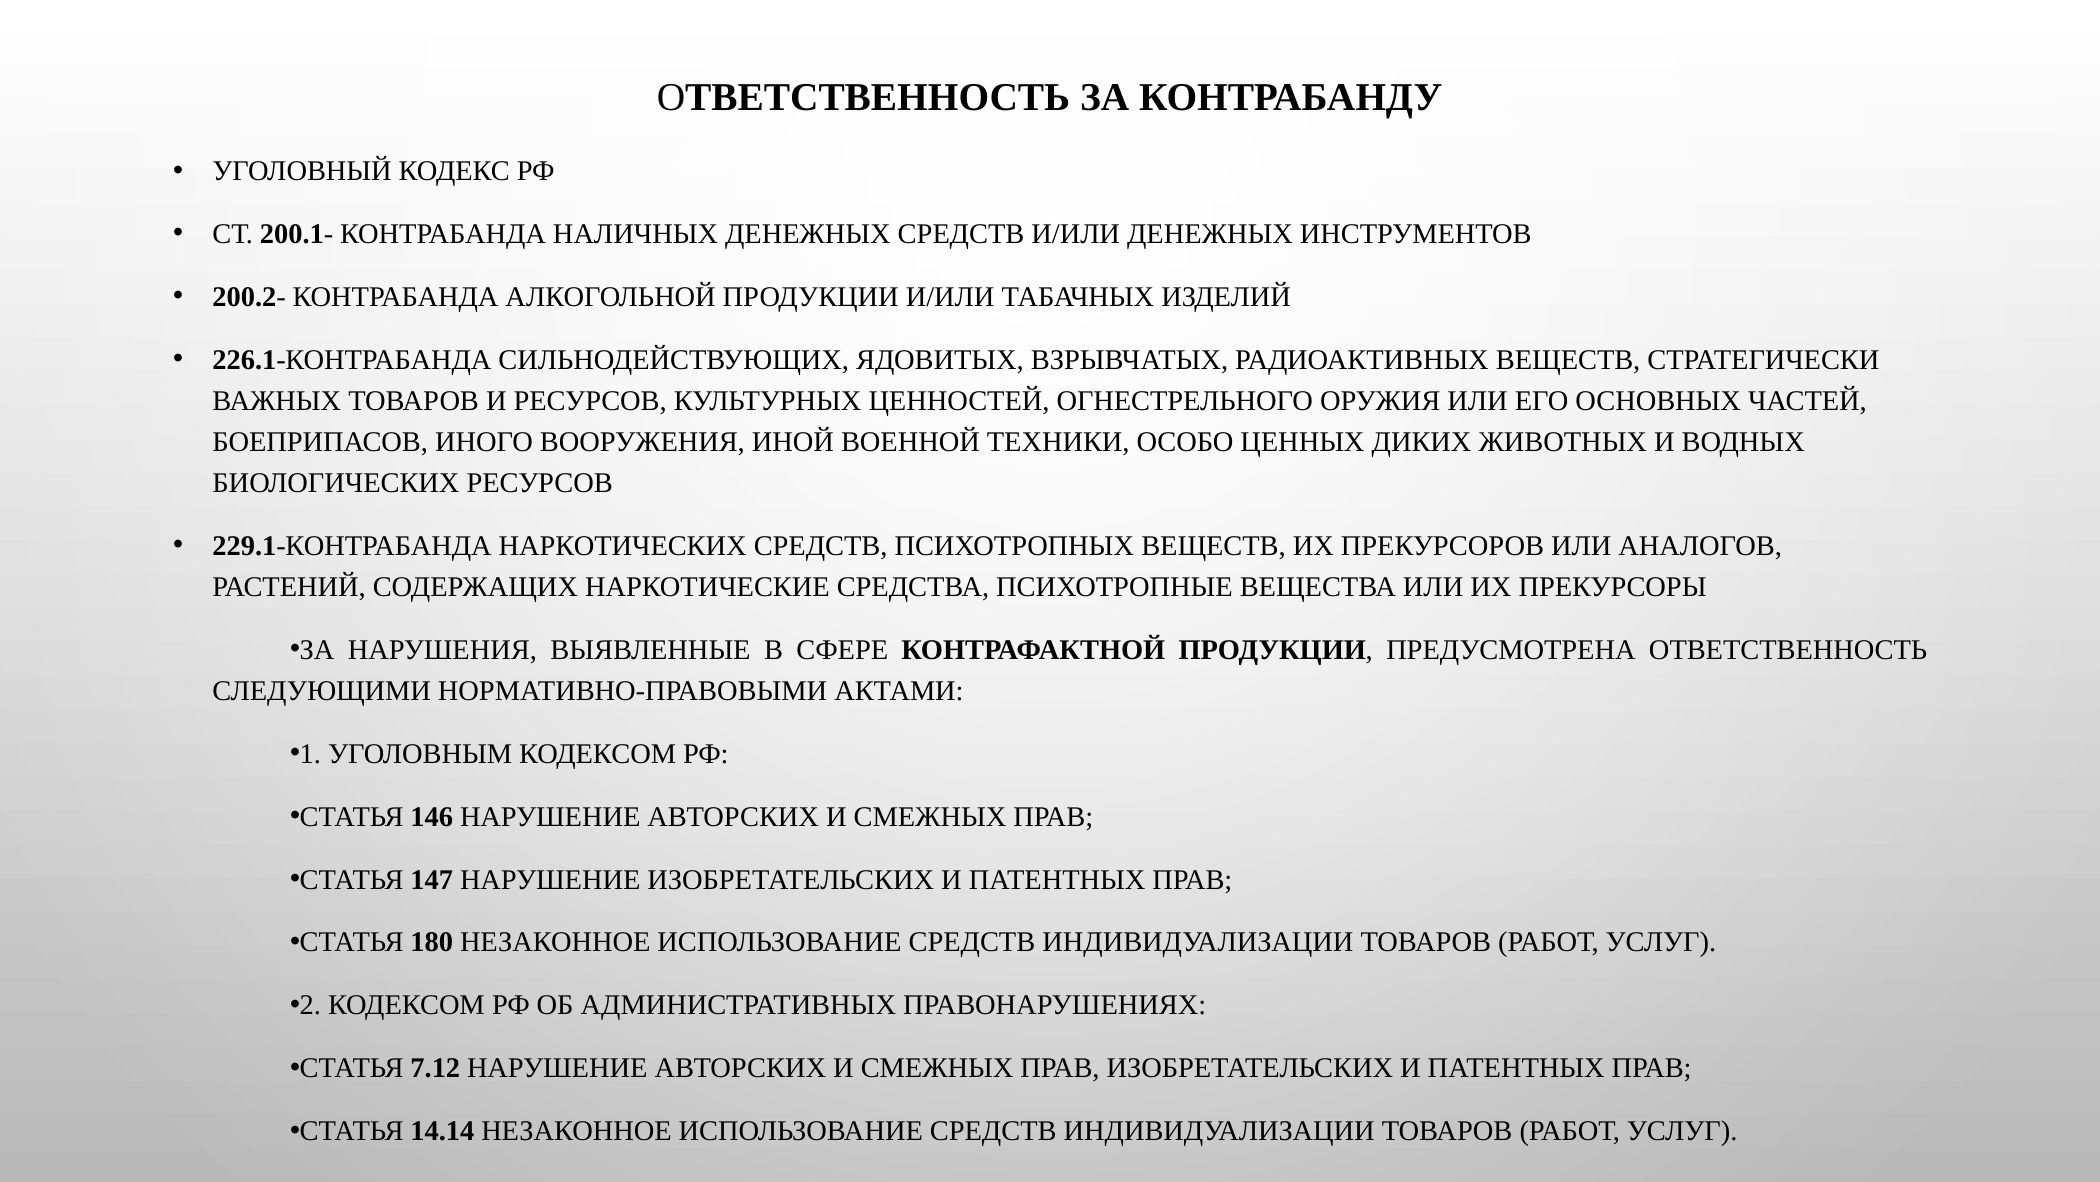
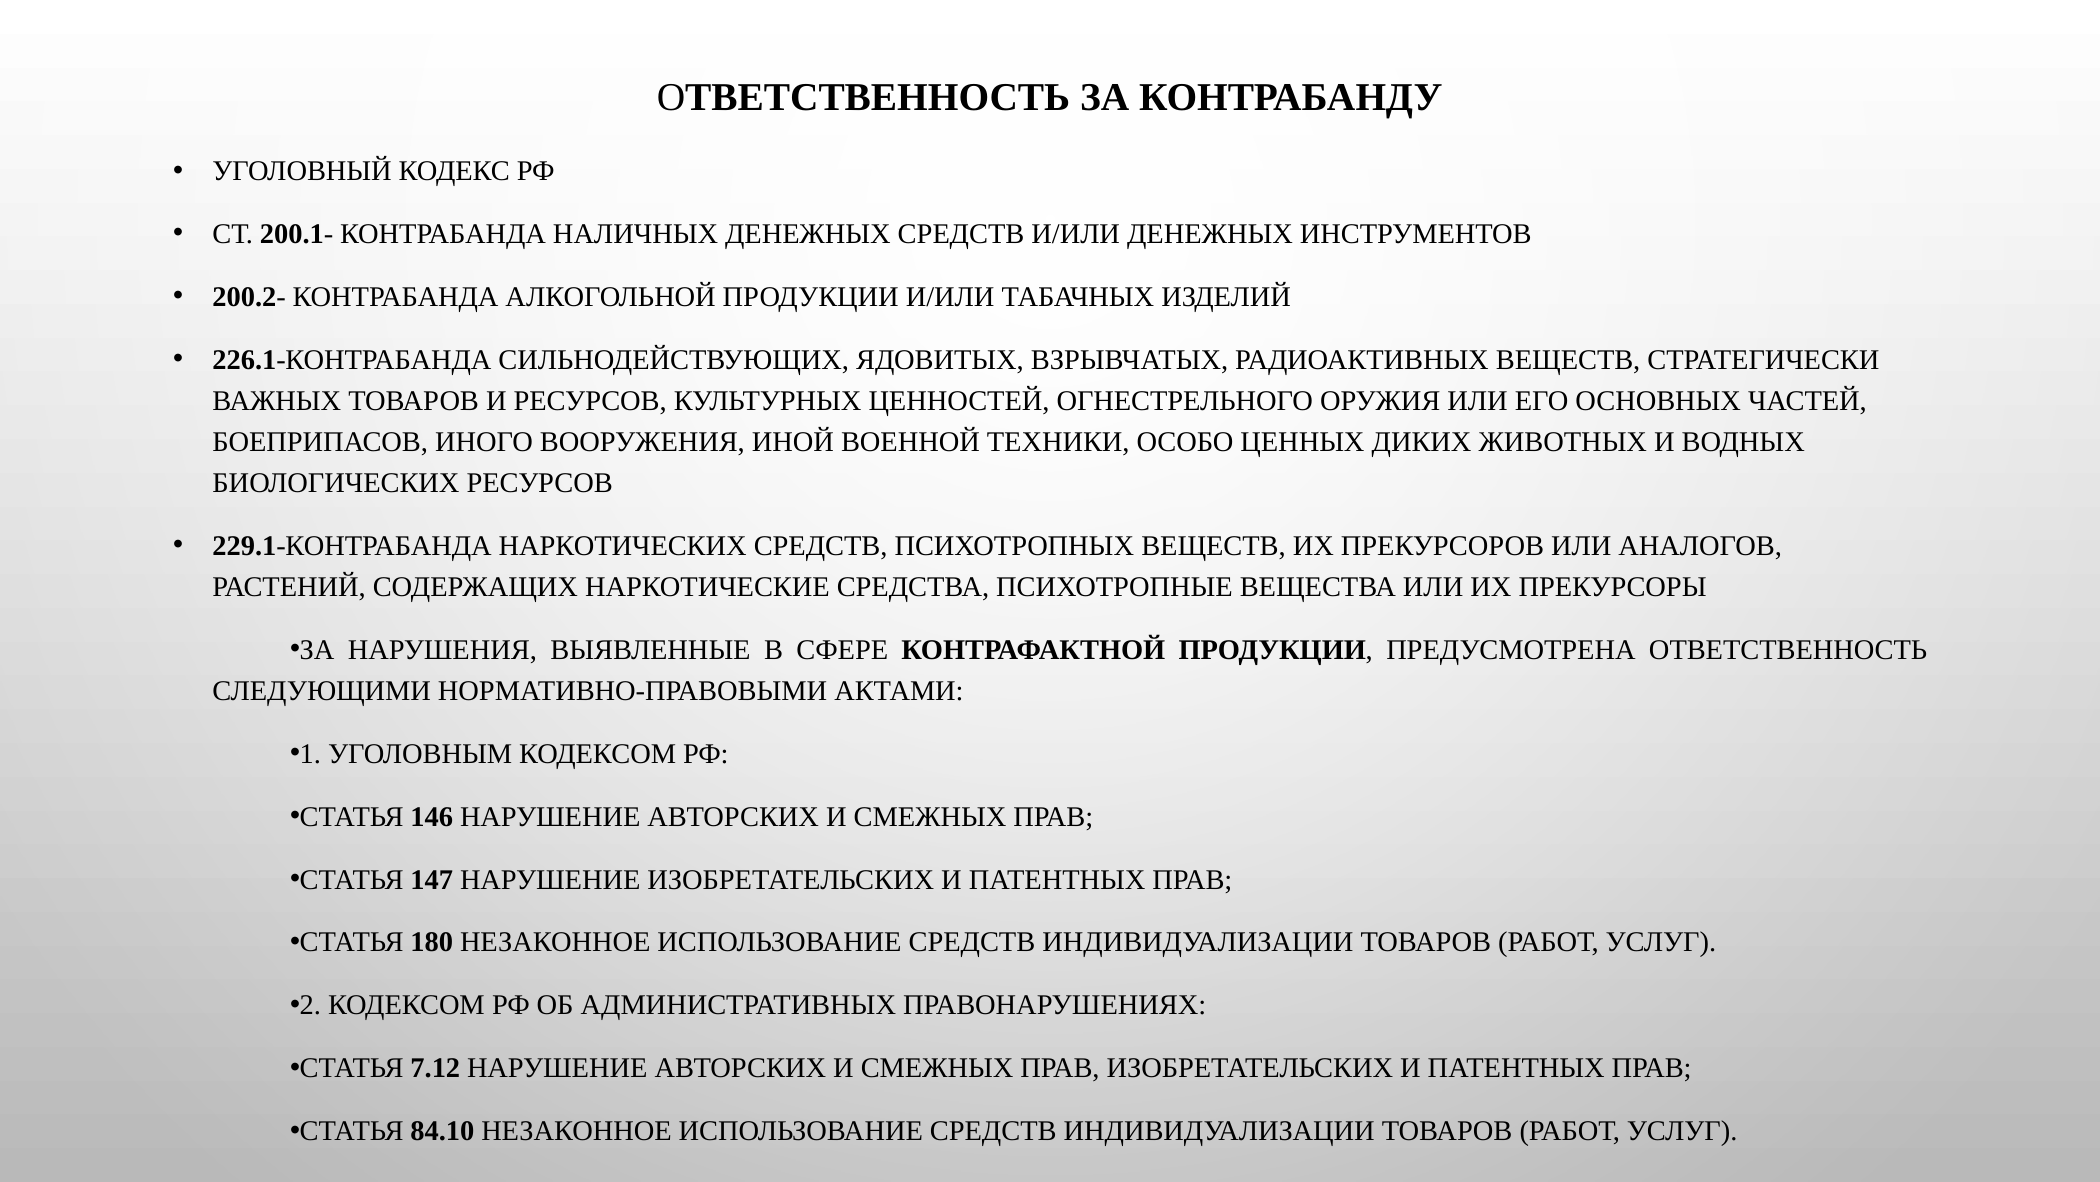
14.14: 14.14 -> 84.10 (442, 1131)
